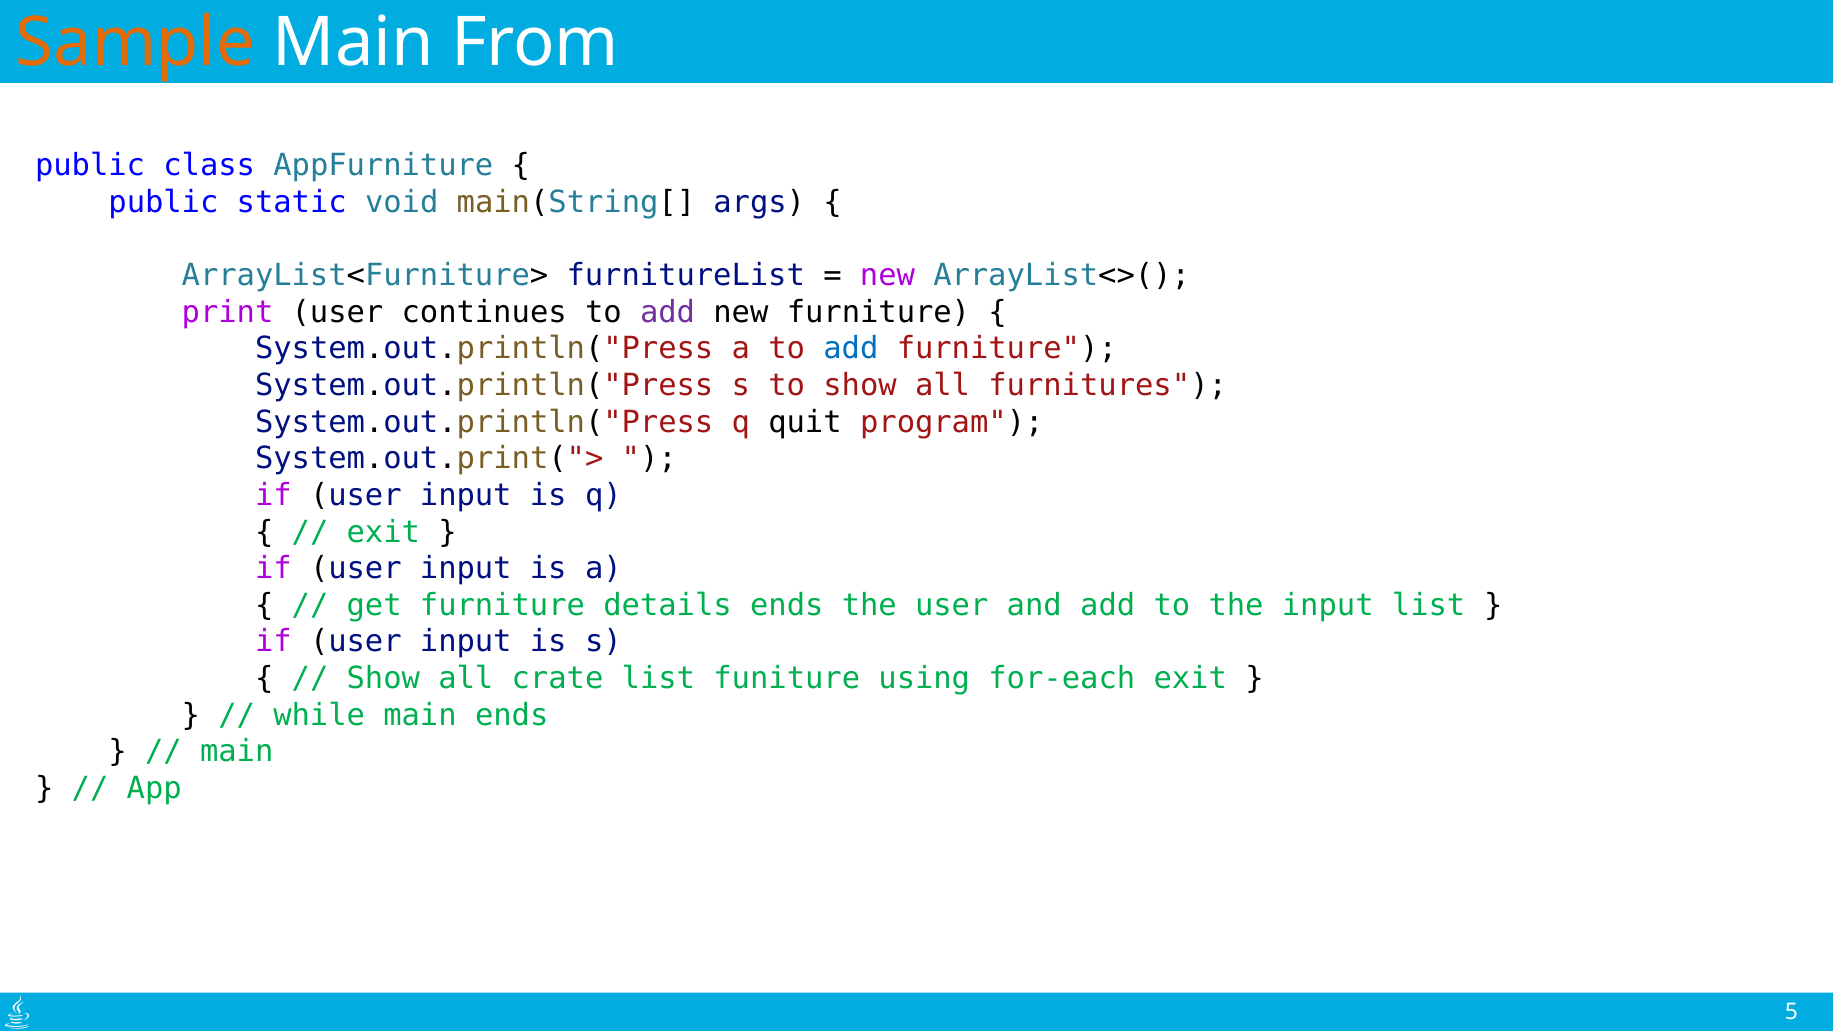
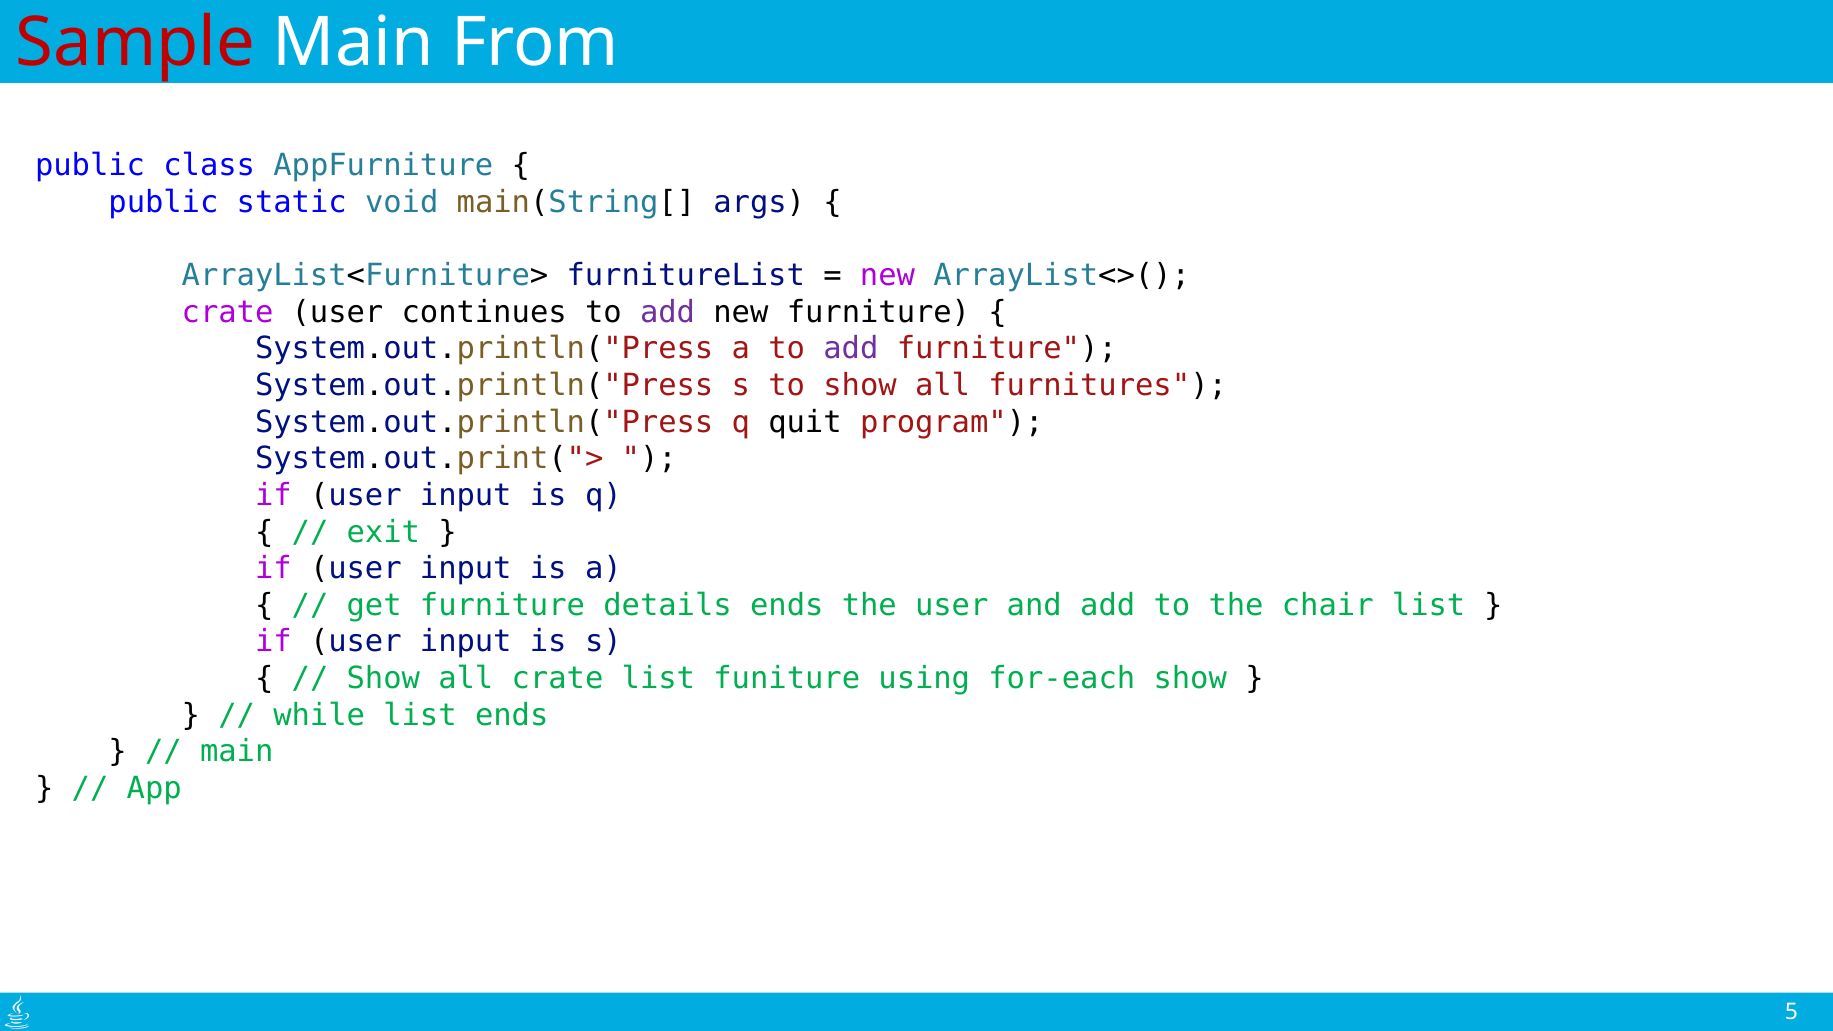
Sample colour: orange -> red (135, 43)
print: print -> crate (228, 312)
add colour: blue -> purple (851, 349)
the input: input -> chair (1328, 605)
for-each exit: exit -> show (1190, 679)
while main: main -> list (420, 715)
